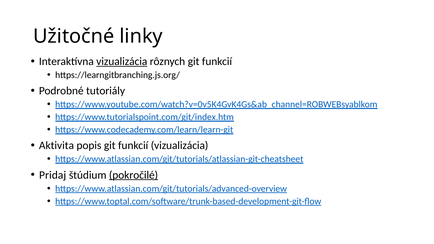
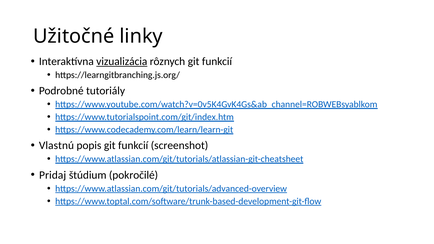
Aktivita: Aktivita -> Vlastnú (56, 146)
funkcií vizualizácia: vizualizácia -> screenshot (180, 146)
pokročilé underline: present -> none (134, 175)
